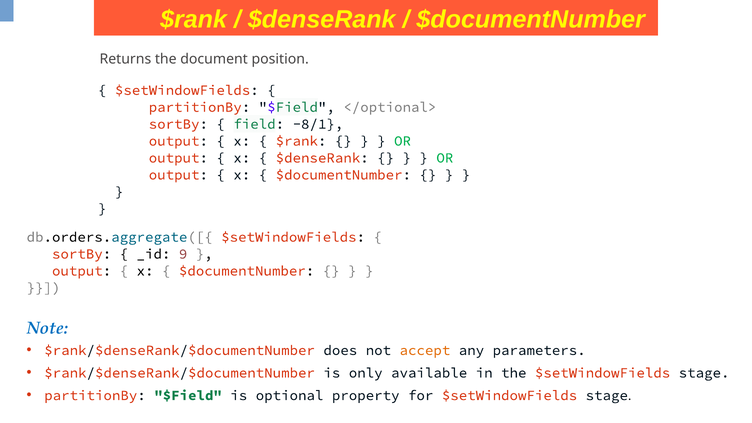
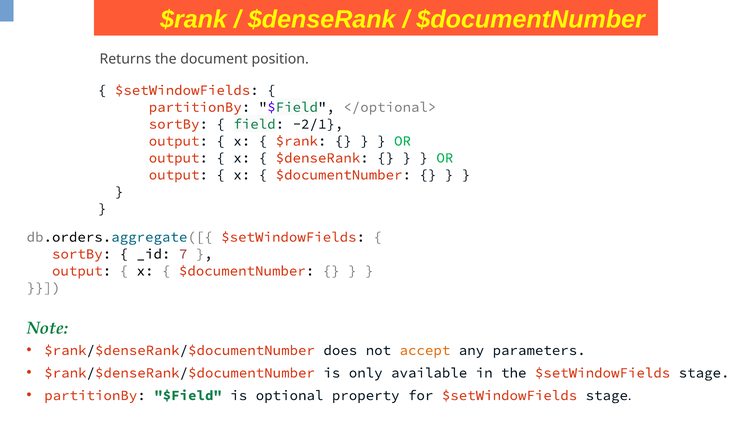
-8/1: -8/1 -> -2/1 (318, 124)
9: 9 -> 7 (183, 254)
Note colour: blue -> green (47, 328)
